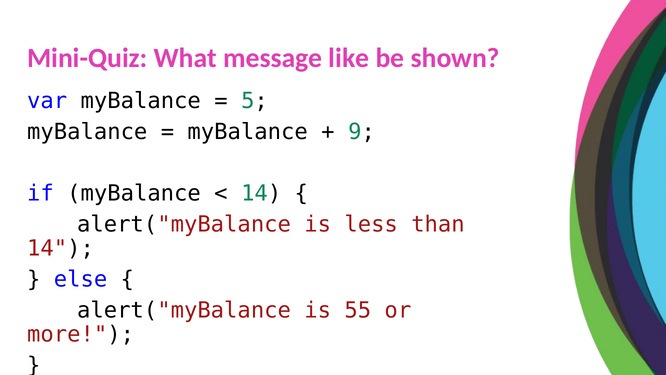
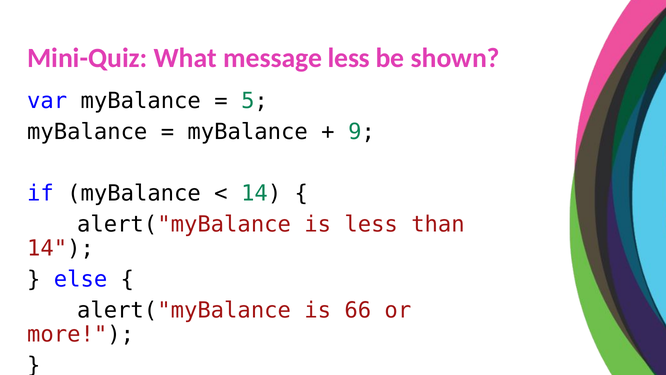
message like: like -> less (349, 58)
55: 55 -> 66 (358, 310)
